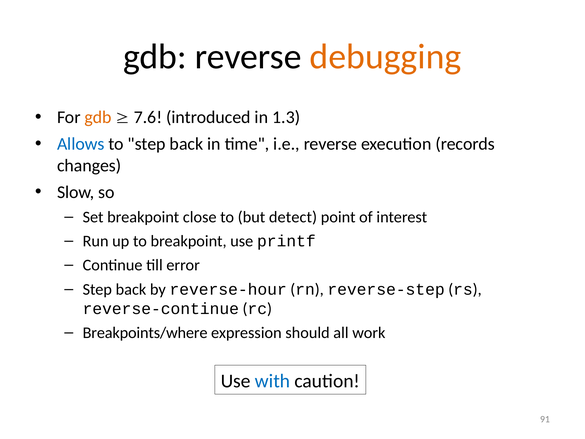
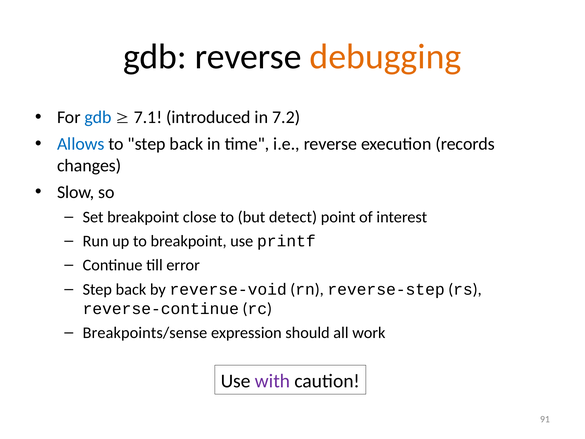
gdb colour: orange -> blue (98, 117)
7.6: 7.6 -> 7.1 (148, 117)
1.3: 1.3 -> 7.2 (286, 117)
reverse-hour: reverse-hour -> reverse-void (228, 289)
Breakpoints/where: Breakpoints/where -> Breakpoints/sense (145, 333)
with colour: blue -> purple (273, 381)
